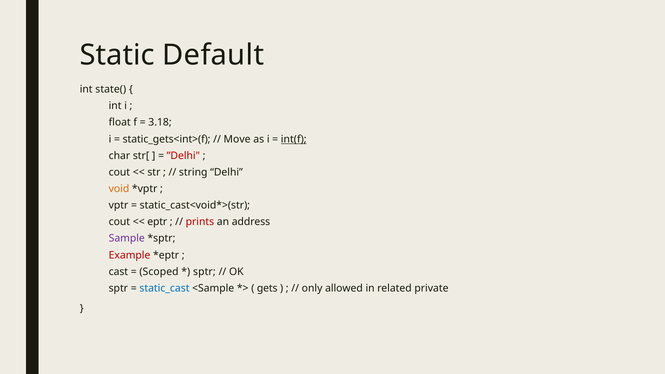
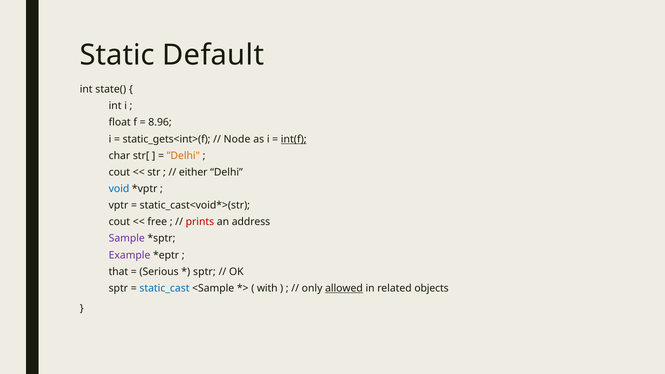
3.18: 3.18 -> 8.96 (160, 123)
Move: Move -> Node (237, 139)
”Delhi colour: red -> orange (183, 156)
string: string -> either (193, 172)
void colour: orange -> blue (119, 189)
eptr: eptr -> free (157, 222)
Example colour: red -> purple (130, 255)
cast: cast -> that (118, 272)
Scoped: Scoped -> Serious (159, 272)
gets: gets -> with (267, 288)
allowed underline: none -> present (344, 288)
private: private -> objects (432, 288)
